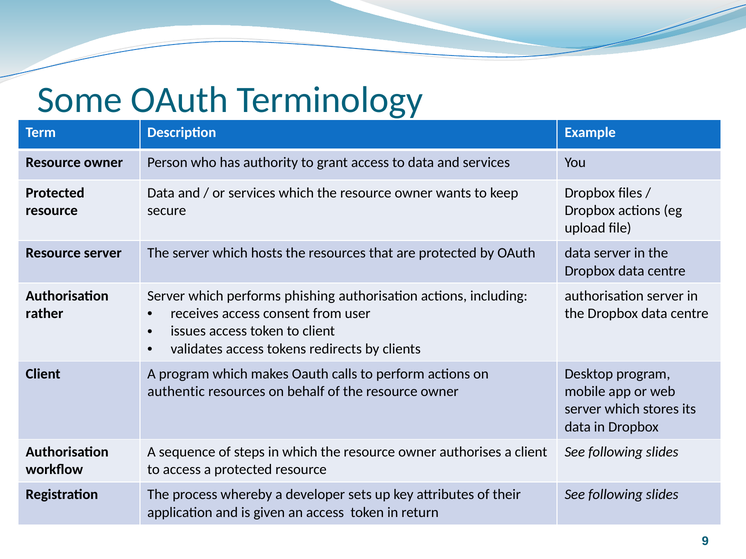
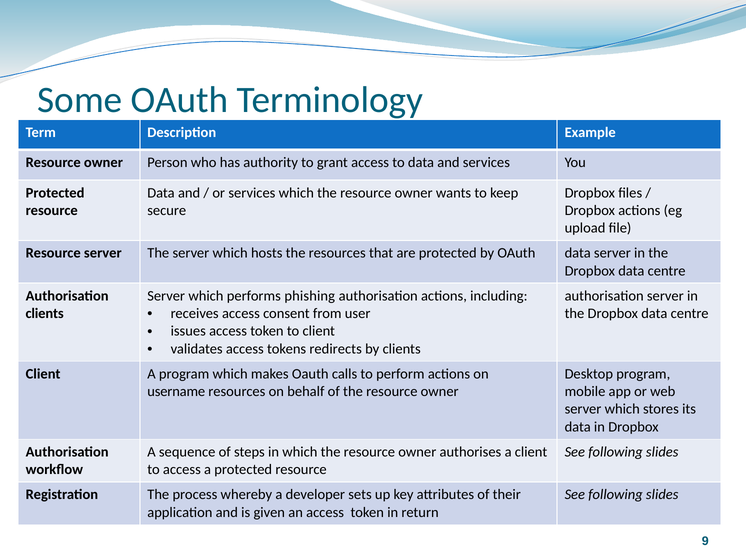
rather: rather -> clients (45, 314)
authentic: authentic -> username (176, 392)
